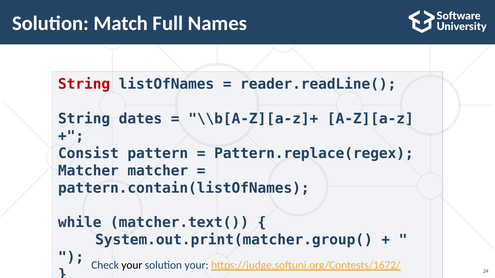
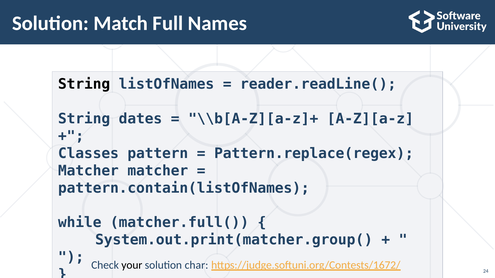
String colour: red -> black (84, 84)
Consist: Consist -> Classes (88, 154)
matcher.text(: matcher.text( -> matcher.full( (179, 223)
solution your: your -> char (196, 266)
